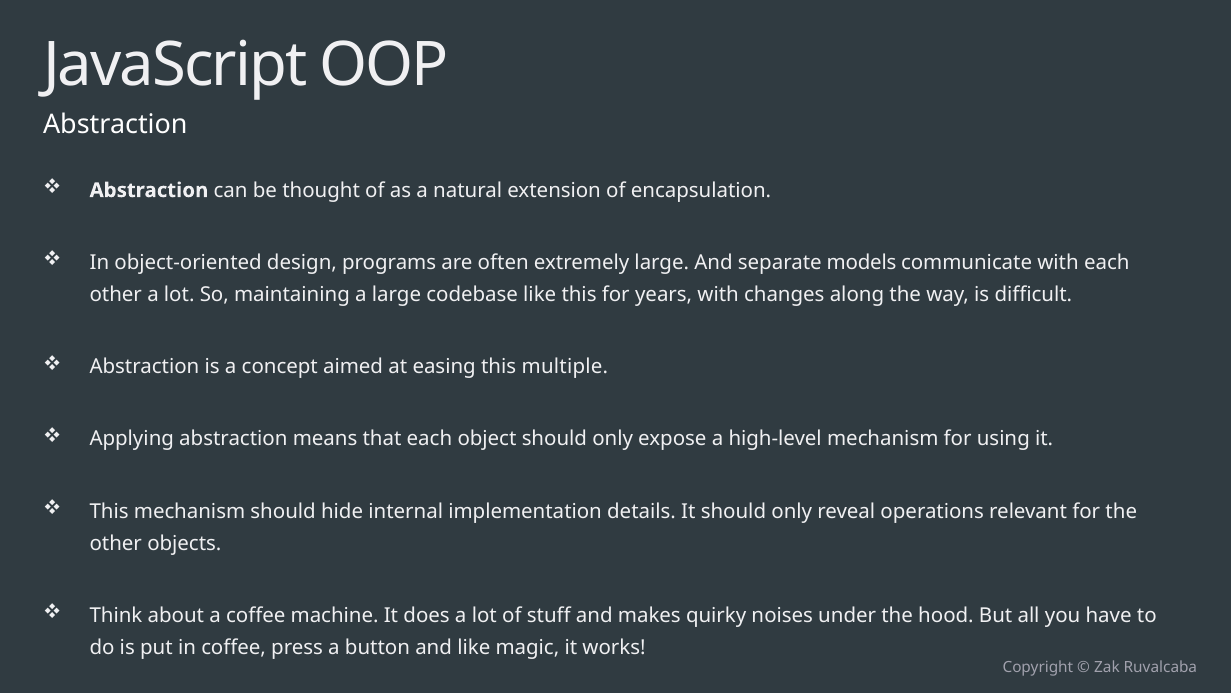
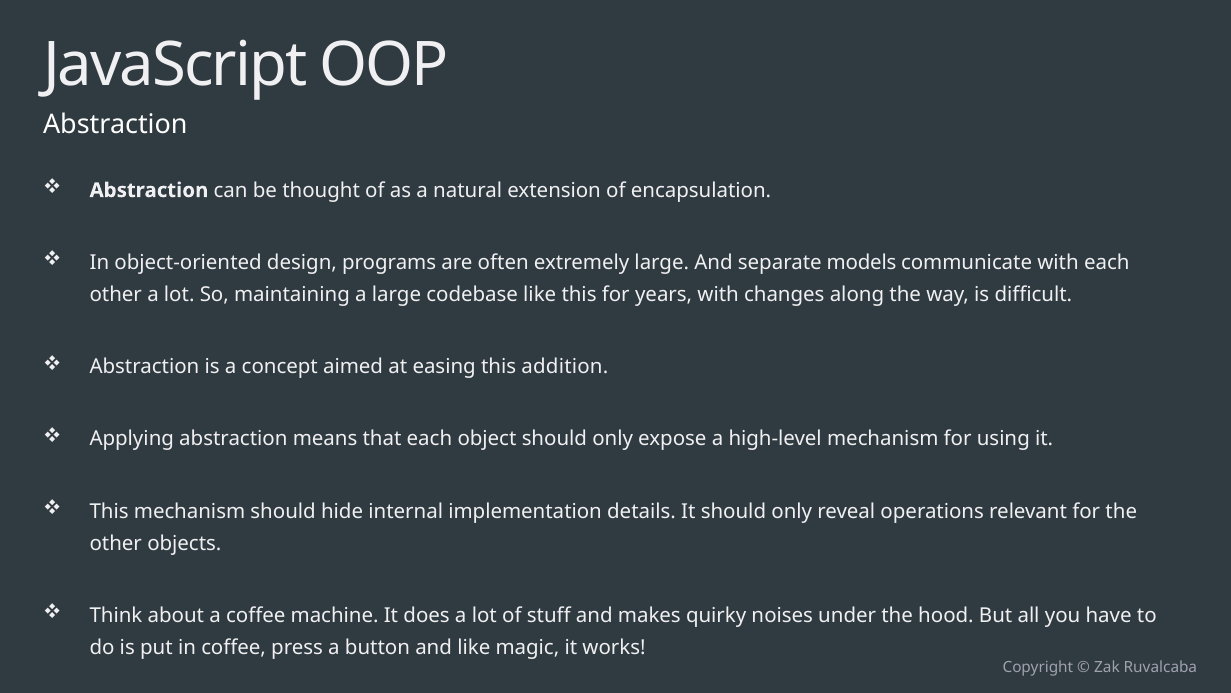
multiple: multiple -> addition (565, 367)
